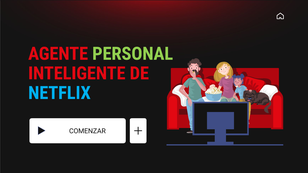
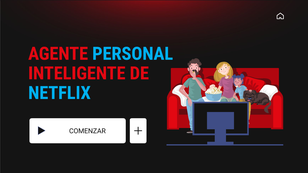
PERSONAL colour: light green -> light blue (133, 54)
